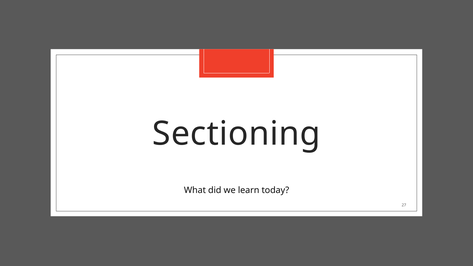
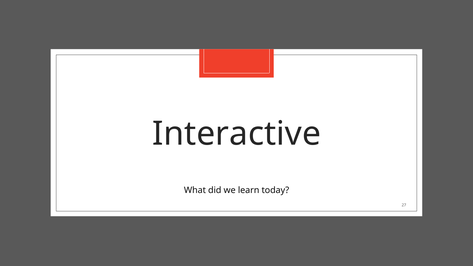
Sectioning: Sectioning -> Interactive (236, 134)
